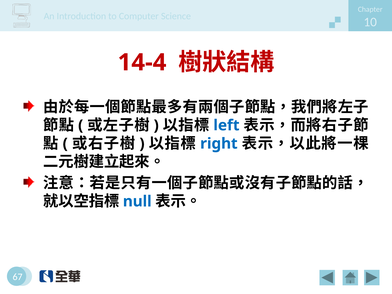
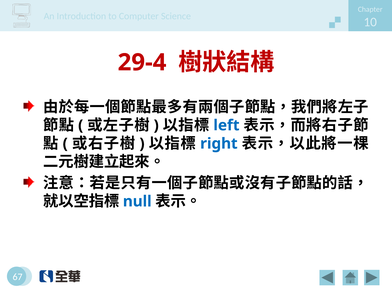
14-4: 14-4 -> 29-4 (142, 62)
